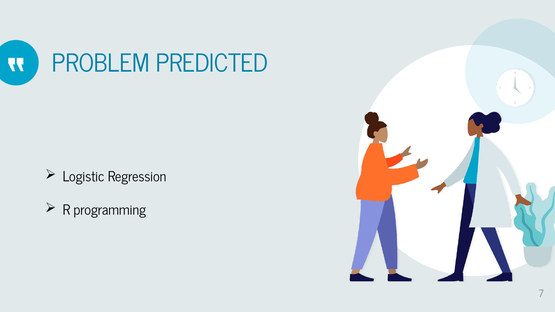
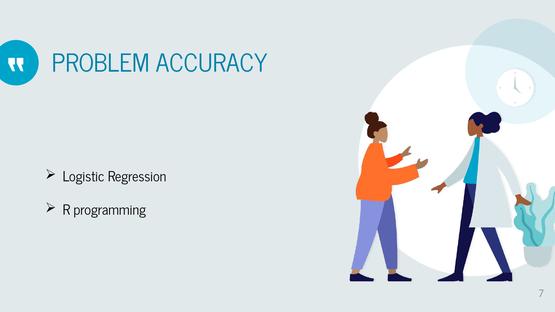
PREDICTED: PREDICTED -> ACCURACY (212, 64)
